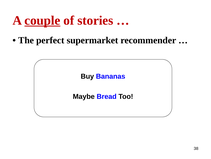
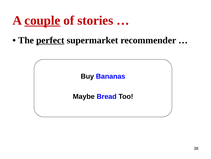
perfect underline: none -> present (50, 40)
